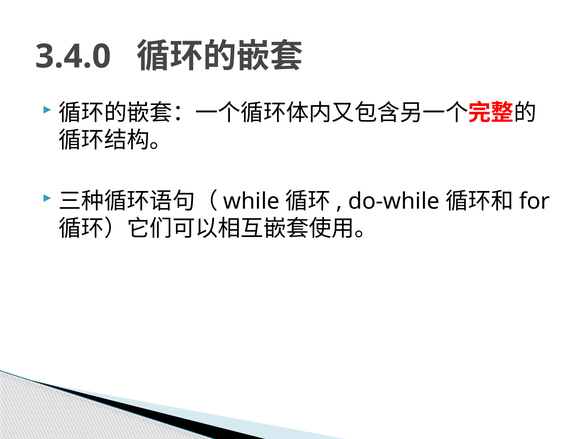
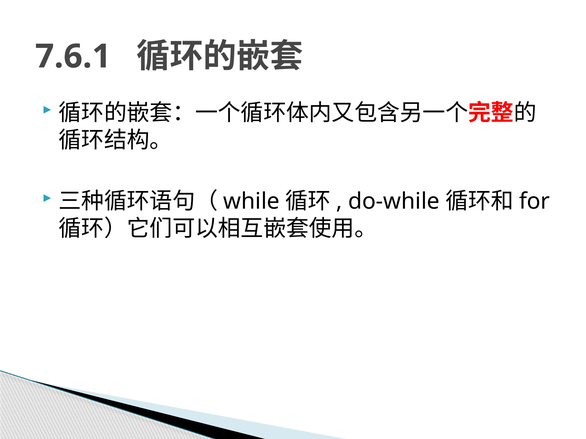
3.4.0: 3.4.0 -> 7.6.1 (73, 57)
